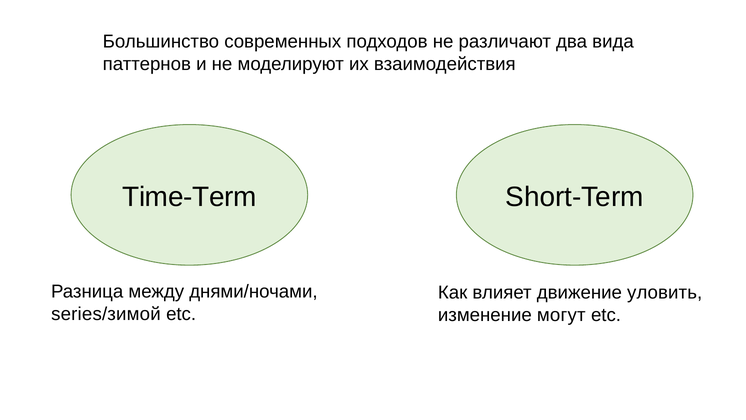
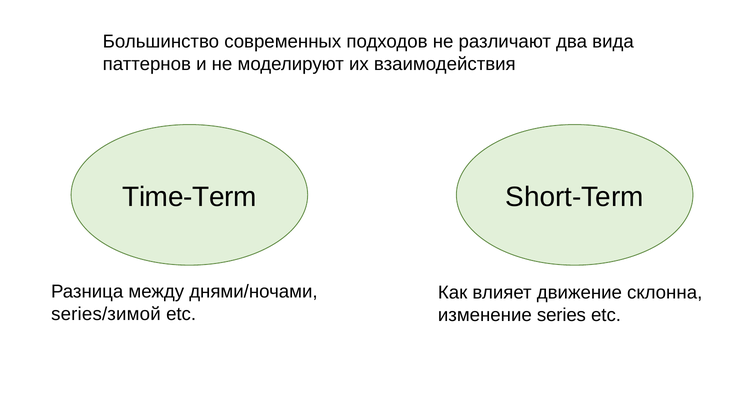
уловить: уловить -> склонна (665, 293)
могут: могут -> series (561, 315)
